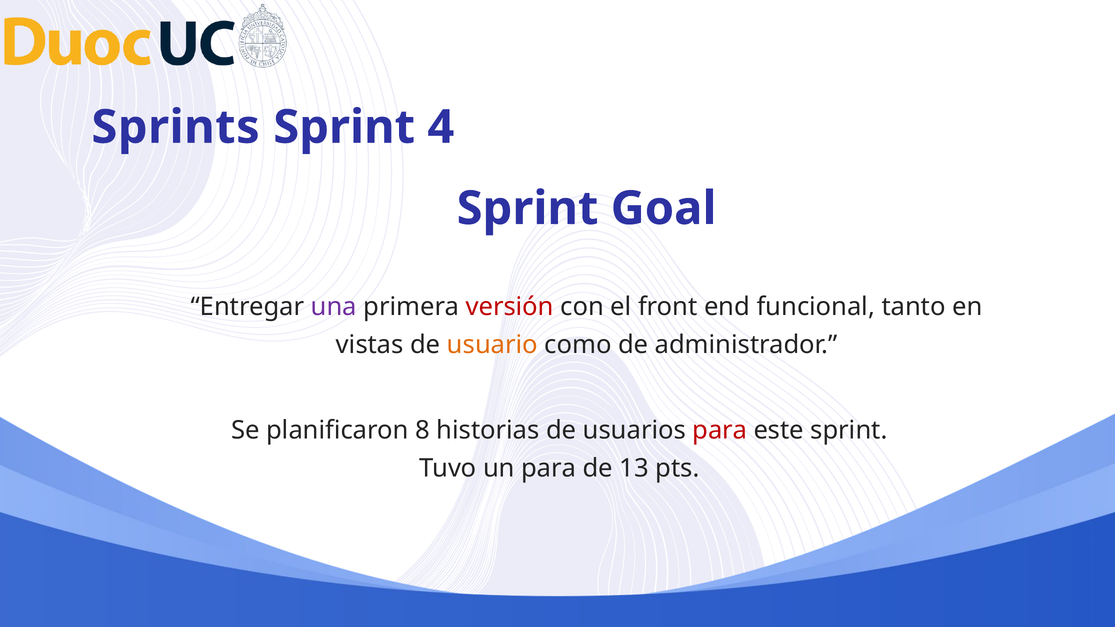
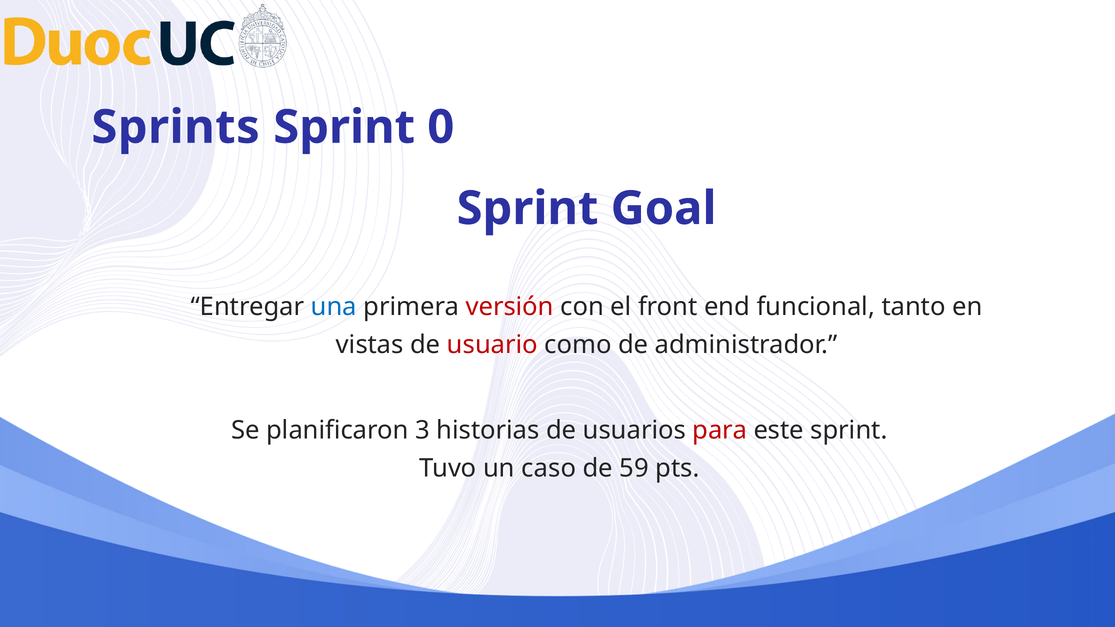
4: 4 -> 0 (441, 127)
una colour: purple -> blue (334, 307)
usuario colour: orange -> red (492, 345)
8: 8 -> 3 (423, 430)
un para: para -> caso (549, 469)
13: 13 -> 59 (634, 469)
